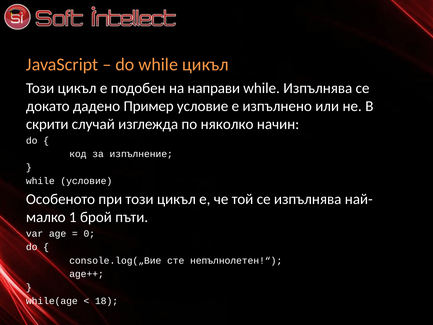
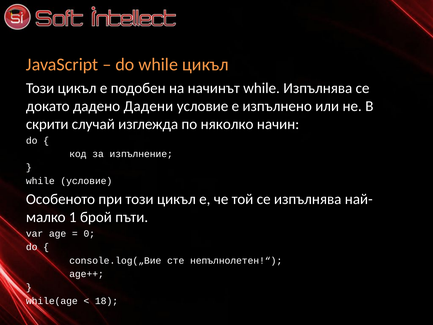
направи: направи -> начинът (214, 88)
Пример: Пример -> Дадени (148, 106)
